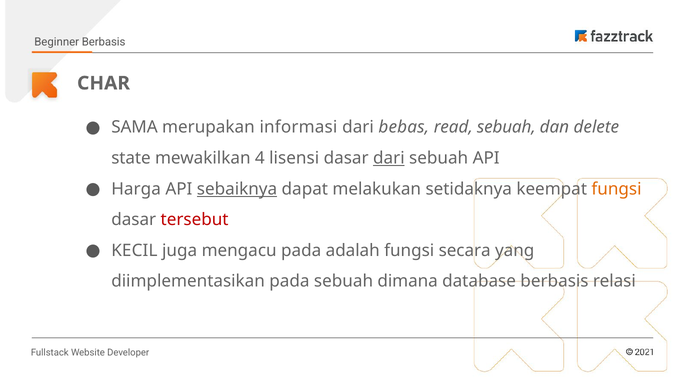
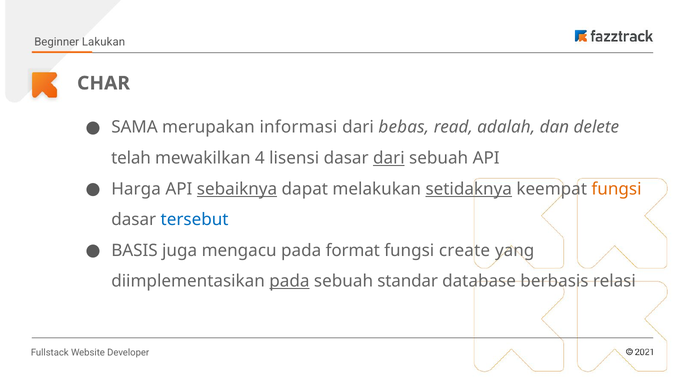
Beginner Berbasis: Berbasis -> Lakukan (104, 42)
read sebuah: sebuah -> adalah (506, 127)
state: state -> telah (131, 158)
setidaknya underline: none -> present (469, 189)
tersebut colour: red -> blue (195, 220)
KECIL: KECIL -> BASIS (134, 250)
adalah: adalah -> format (353, 250)
secara: secara -> create (465, 250)
pada underline: none -> present (289, 281)
dimana: dimana -> standar (408, 281)
